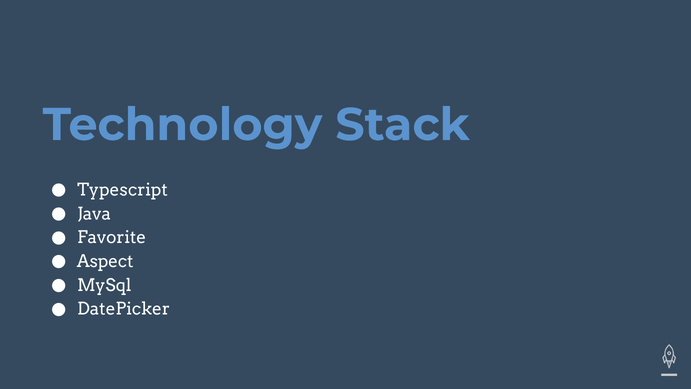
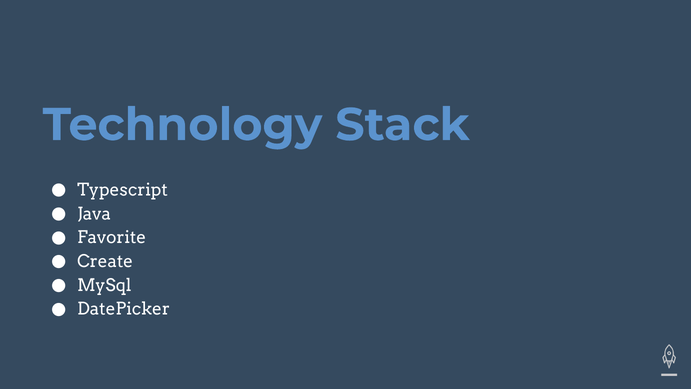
Aspect: Aspect -> Create (105, 261)
